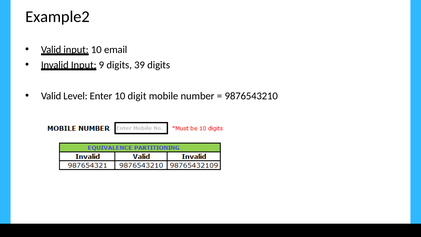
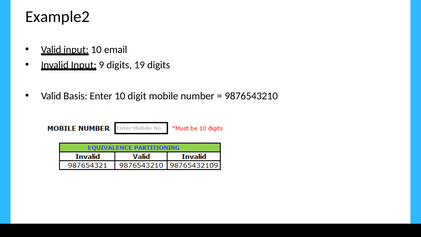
39: 39 -> 19 (140, 65)
Level: Level -> Basis (75, 96)
